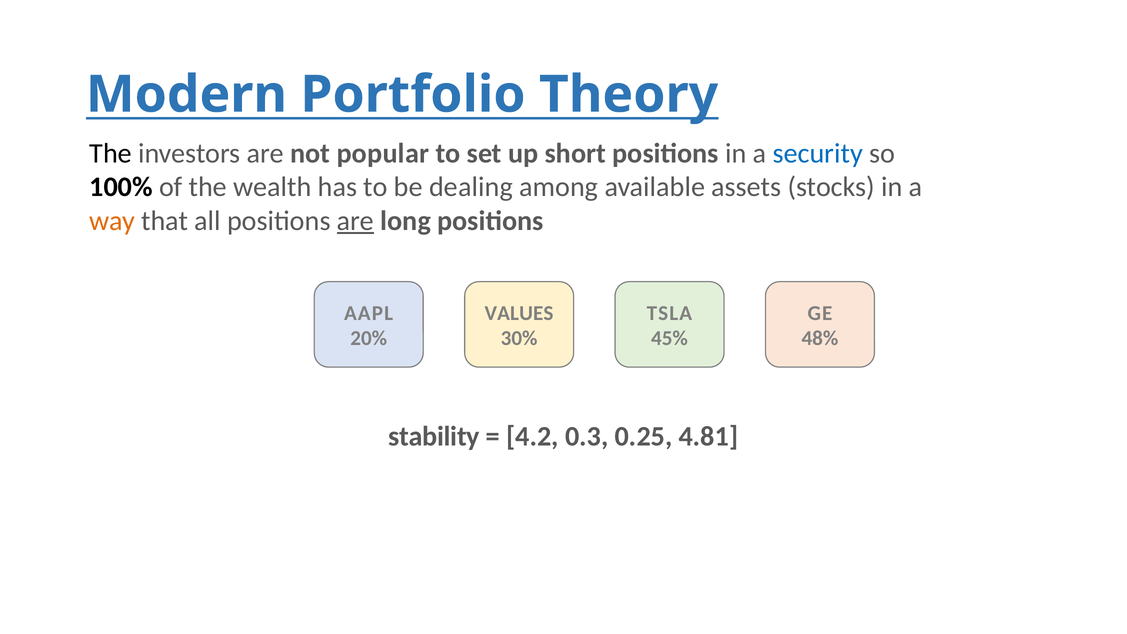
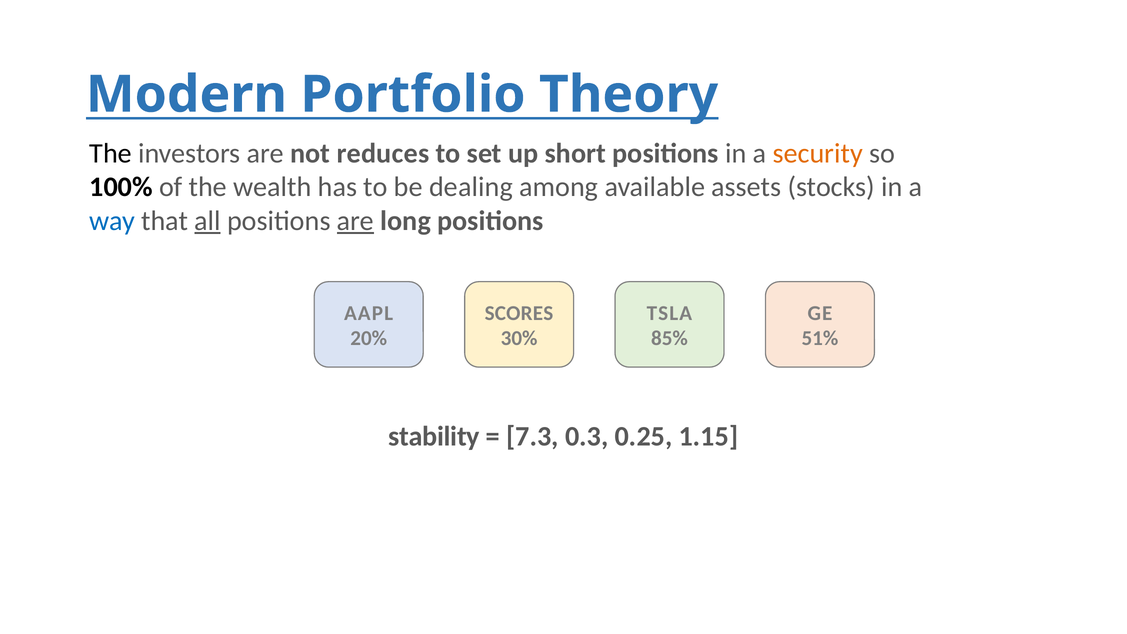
popular: popular -> reduces (383, 153)
security colour: blue -> orange (818, 153)
way colour: orange -> blue (112, 221)
all underline: none -> present (208, 221)
VALUES: VALUES -> SCORES (519, 313)
45%: 45% -> 85% (669, 338)
48%: 48% -> 51% (820, 338)
4.2: 4.2 -> 7.3 (532, 437)
4.81: 4.81 -> 1.15 (708, 437)
